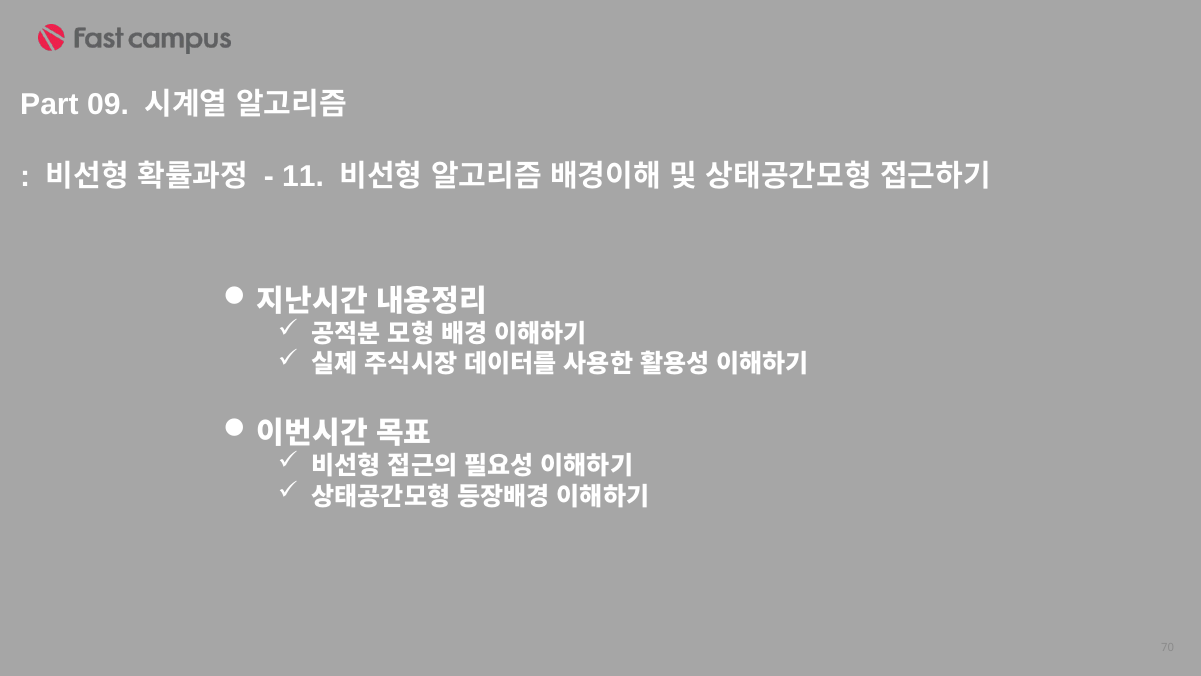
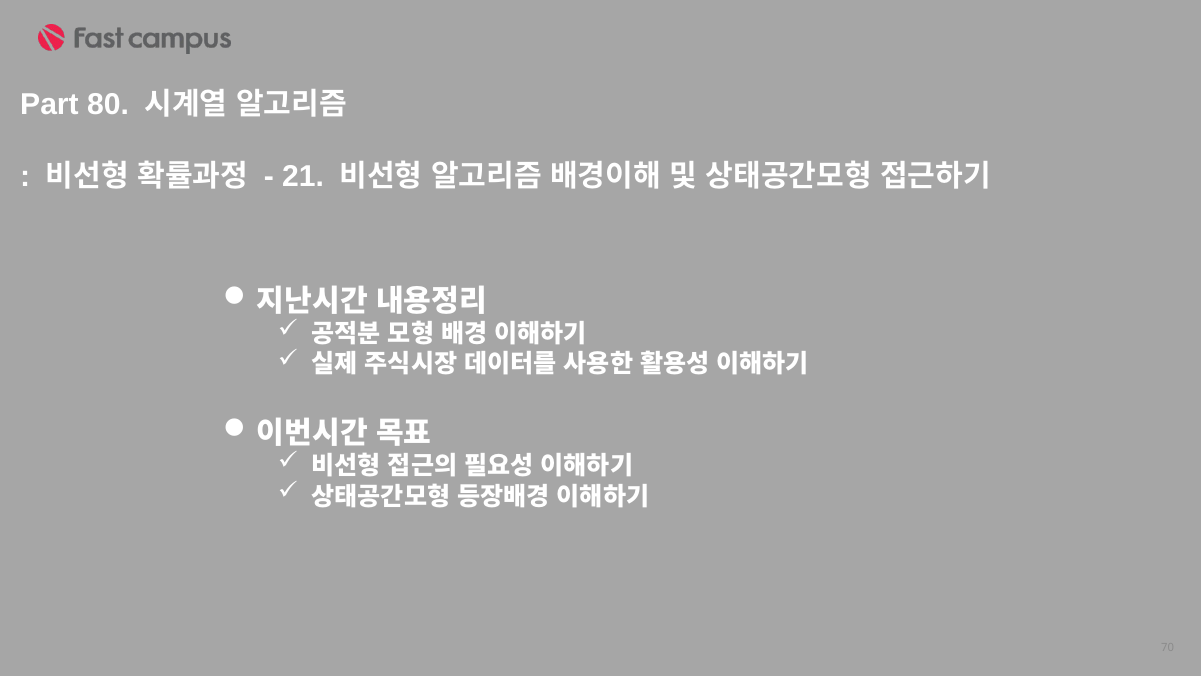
09: 09 -> 80 (108, 105)
11: 11 -> 21 (303, 177)
